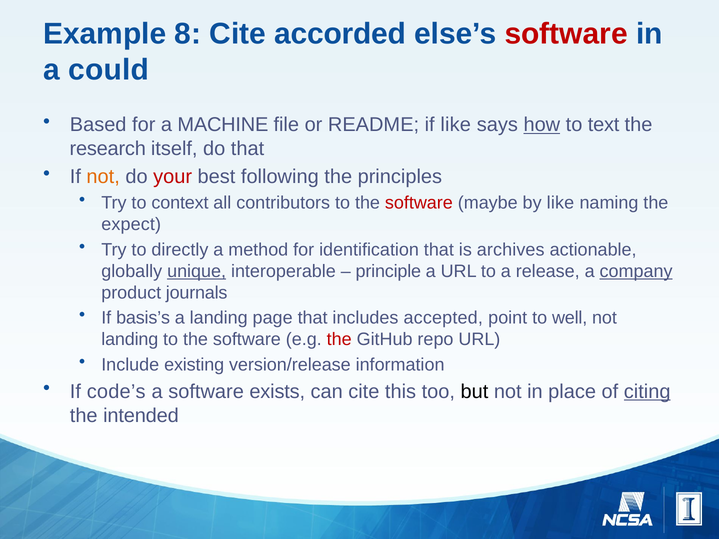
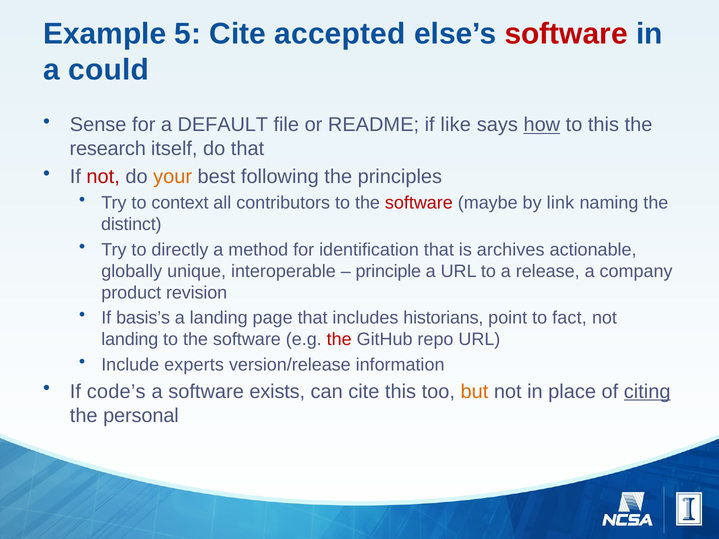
8: 8 -> 5 (188, 34)
accorded: accorded -> accepted (340, 34)
Based: Based -> Sense (98, 125)
MACHINE: MACHINE -> DEFAULT (223, 125)
to text: text -> this (604, 125)
not colour: orange -> red (103, 177)
your colour: red -> orange (173, 177)
by like: like -> link (560, 203)
expect: expect -> distinct (131, 225)
unique underline: present -> none (197, 271)
company underline: present -> none (636, 271)
journals: journals -> revision (197, 293)
accepted: accepted -> historians (443, 318)
well: well -> fact (569, 318)
existing: existing -> experts (194, 365)
but colour: black -> orange (474, 392)
intended: intended -> personal (141, 416)
